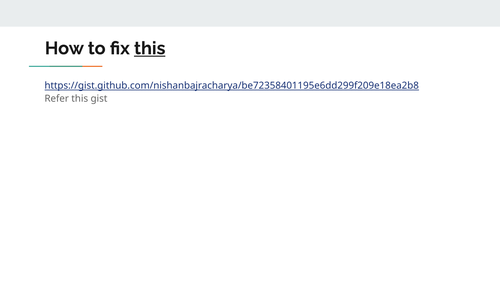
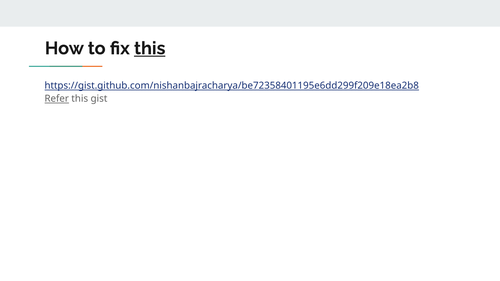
Refer underline: none -> present (57, 99)
